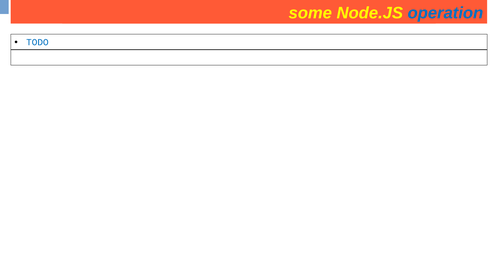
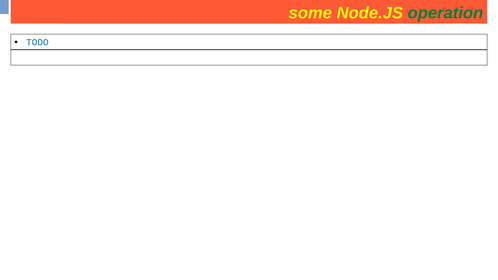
operation colour: blue -> green (445, 13)
